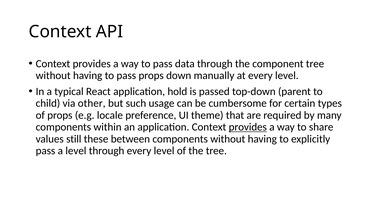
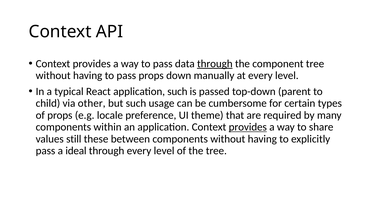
through underline: none -> present (215, 64)
application hold: hold -> such (177, 91)
a level: level -> ideal (76, 150)
